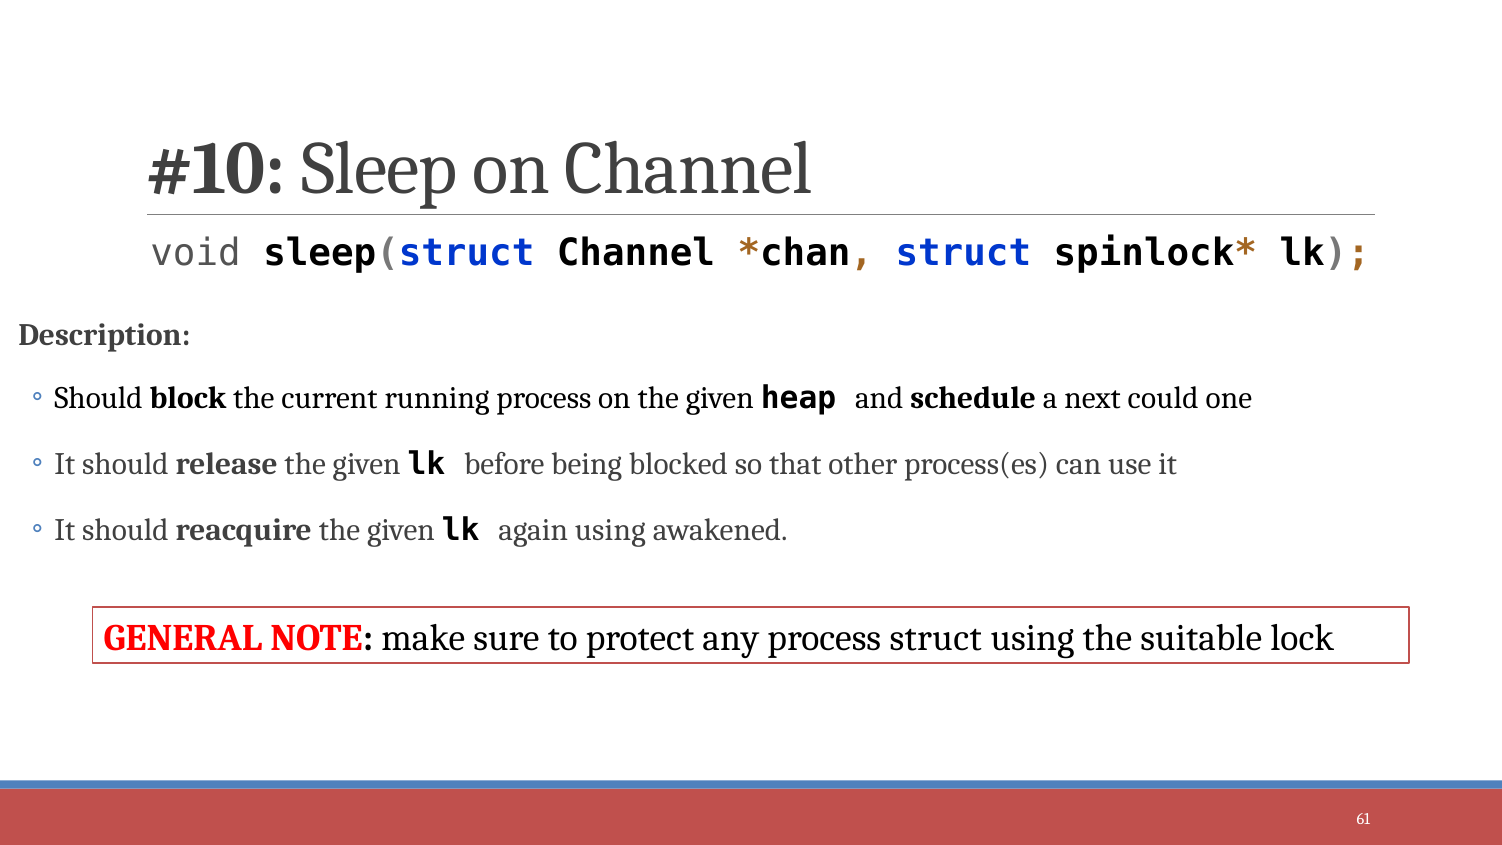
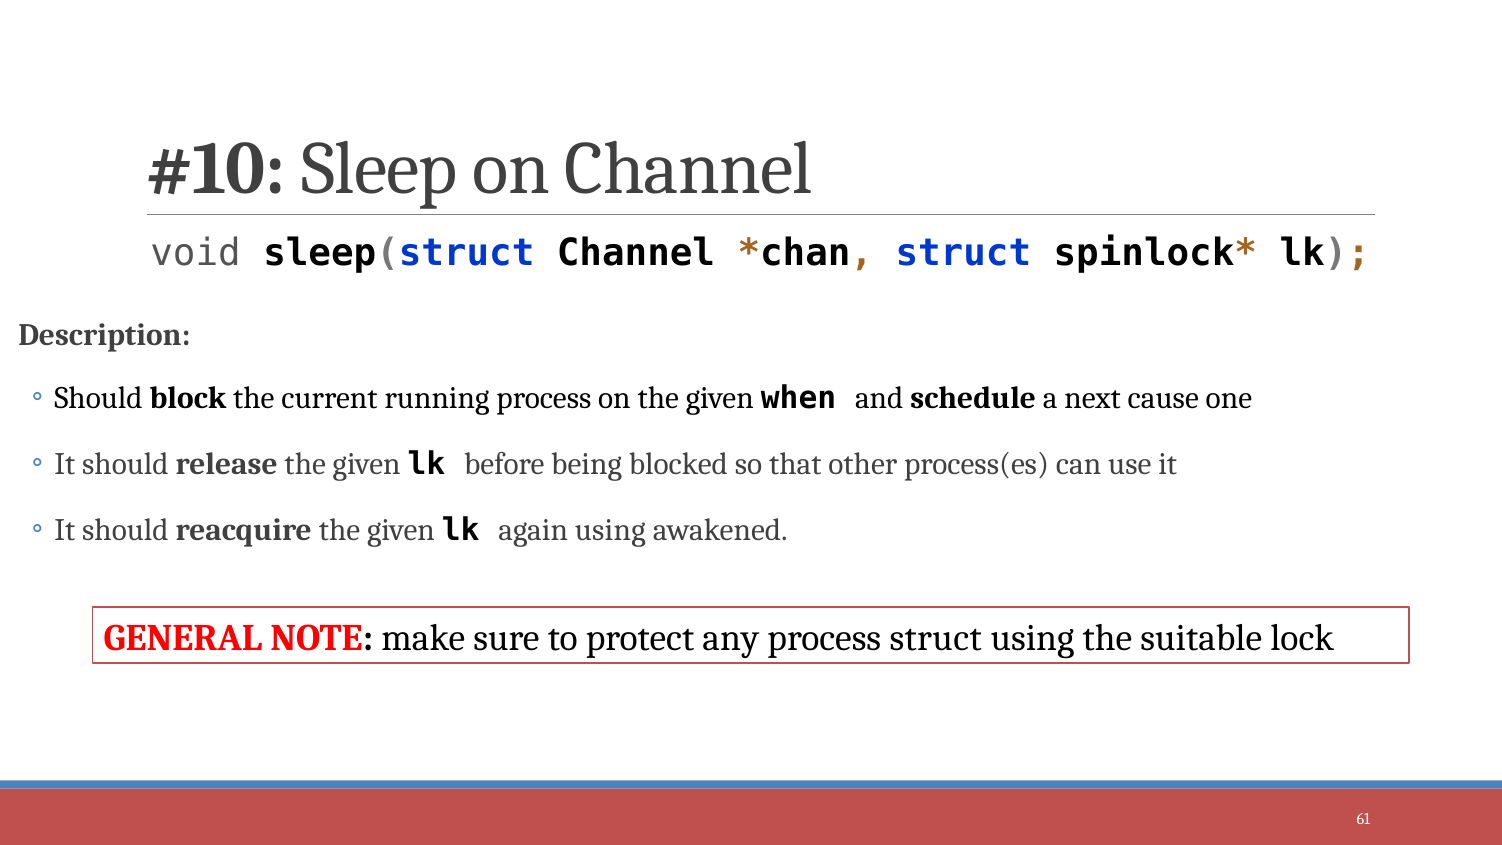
heap: heap -> when (799, 398)
could: could -> cause (1163, 398)
